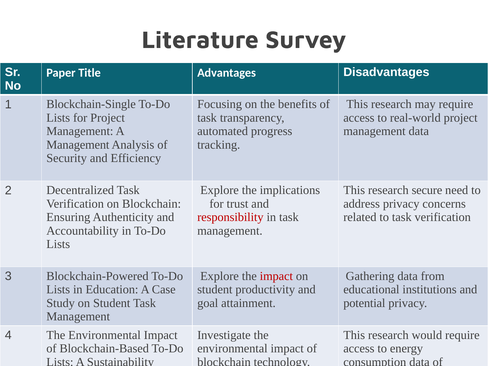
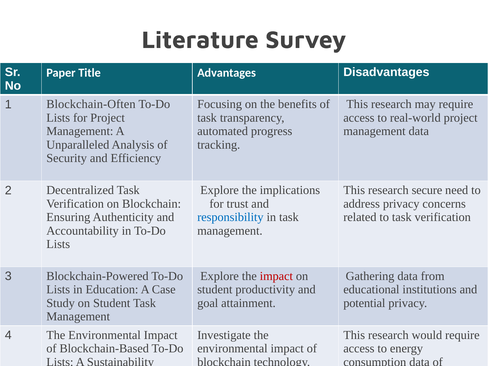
Blockchain-Single: Blockchain-Single -> Blockchain-Often (91, 104)
Management: Management -> Unparalleled (78, 145)
responsibility colour: red -> blue (230, 217)
